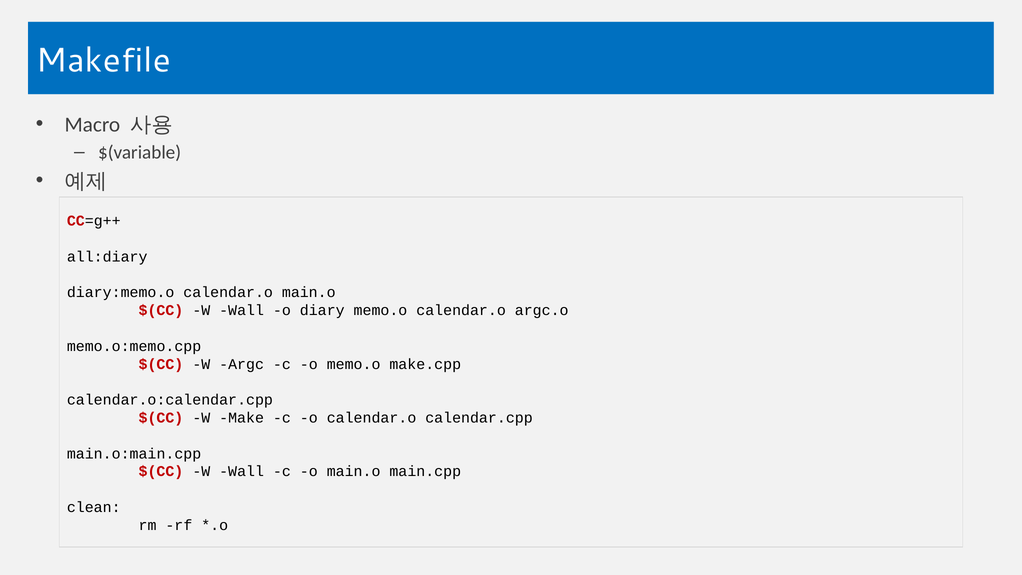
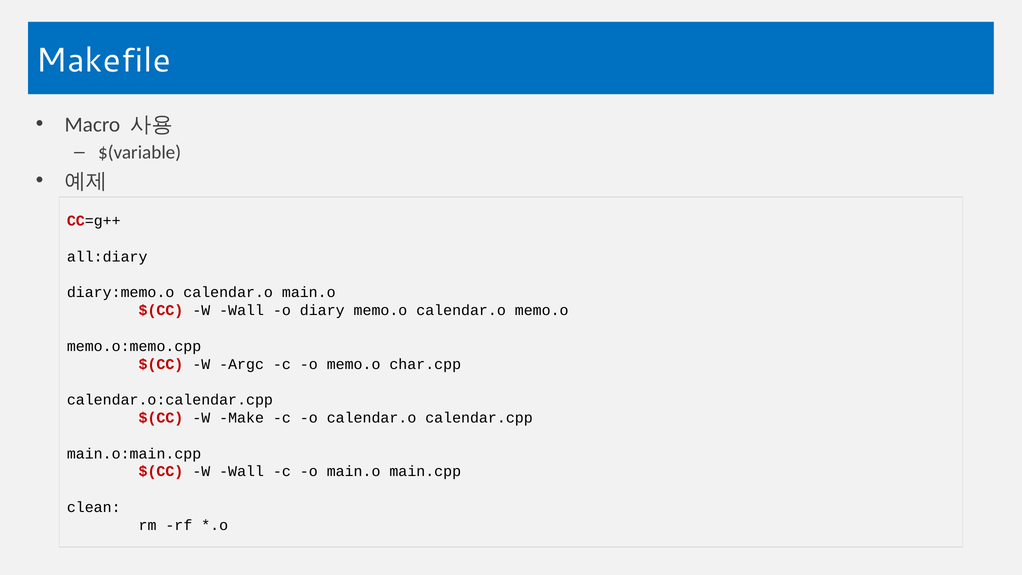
calendar.o argc.o: argc.o -> memo.o (542, 310)
make.cpp: make.cpp -> char.cpp (425, 364)
